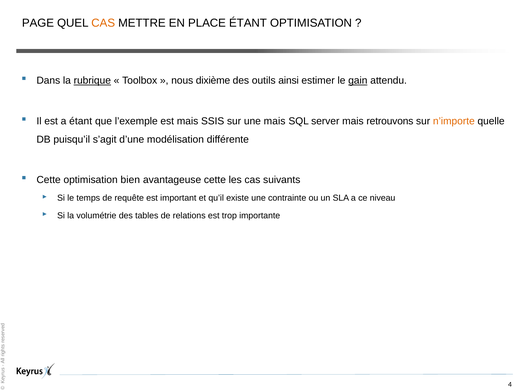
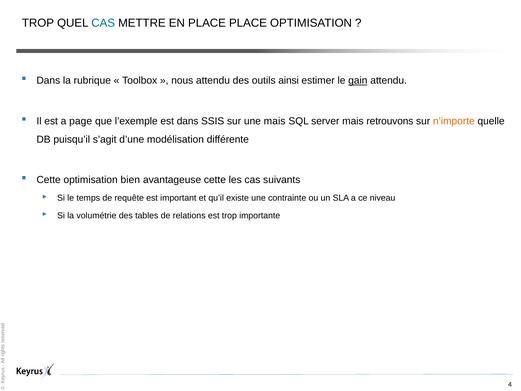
PAGE: PAGE -> TROP (38, 23)
CAS colour: orange -> blue (103, 23)
PLACE ÉTANT: ÉTANT -> PLACE (248, 23)
rubrique underline: present -> none (92, 81)
nous dixième: dixième -> attendu (213, 81)
a étant: étant -> page (81, 121)
est mais: mais -> dans (188, 121)
